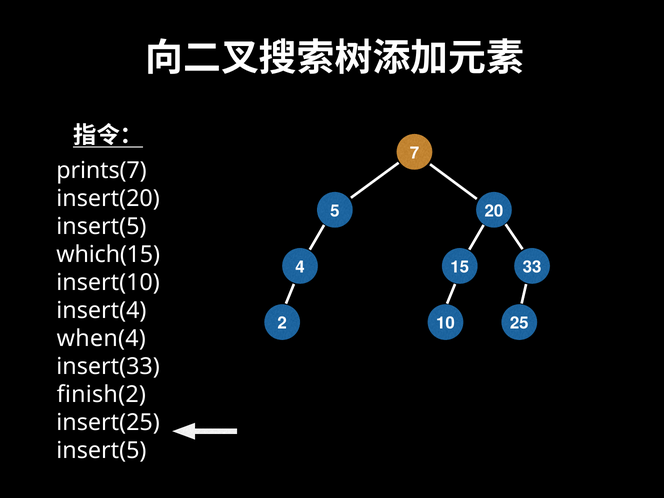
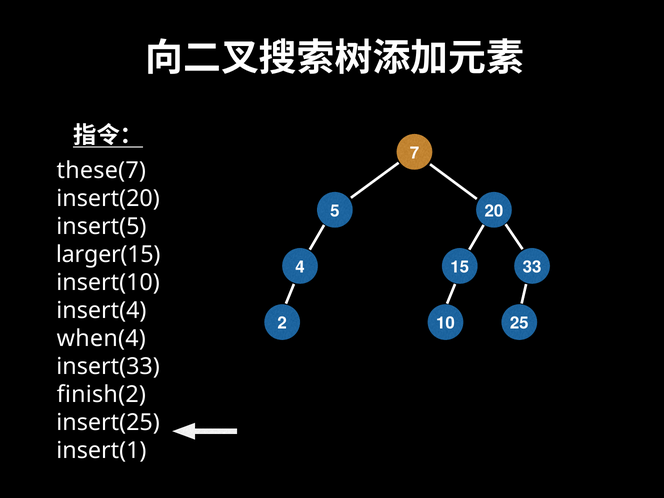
prints(7: prints(7 -> these(7 (101, 171)
which(15: which(15 -> larger(15 (108, 255)
insert(5: insert(5 -> insert(1 (101, 451)
